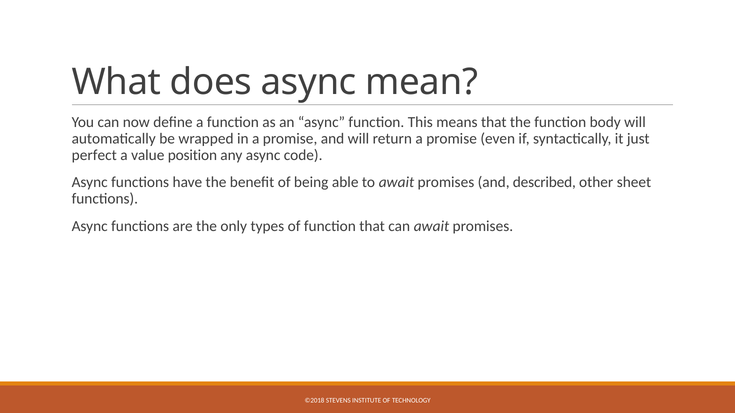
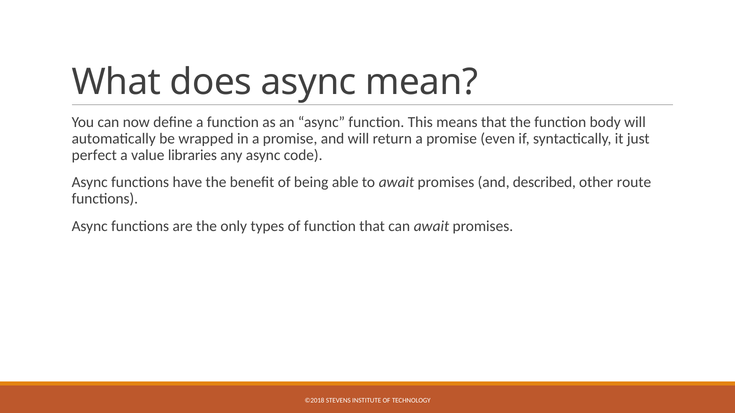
position: position -> libraries (192, 155)
sheet: sheet -> route (634, 183)
